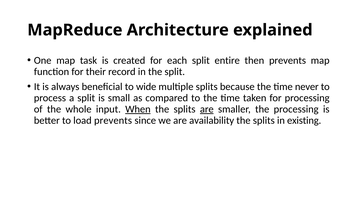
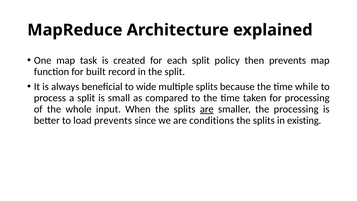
entire: entire -> policy (227, 60)
their: their -> built (96, 72)
never: never -> while (307, 87)
When underline: present -> none (138, 109)
availability: availability -> conditions (212, 120)
